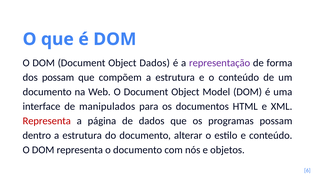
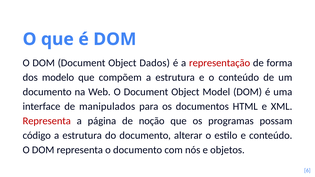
representação colour: purple -> red (220, 63)
dos possam: possam -> modelo (58, 78)
de dados: dados -> noção (152, 121)
dentro: dentro -> código (37, 136)
